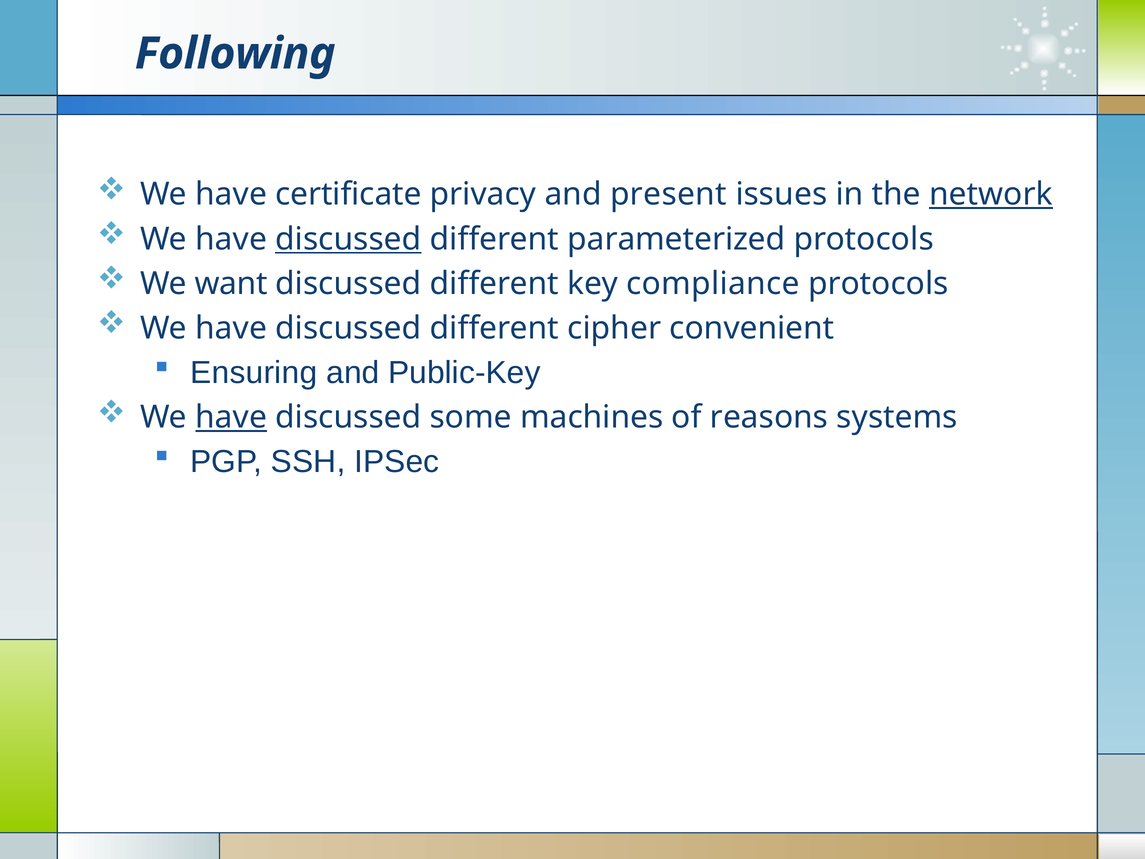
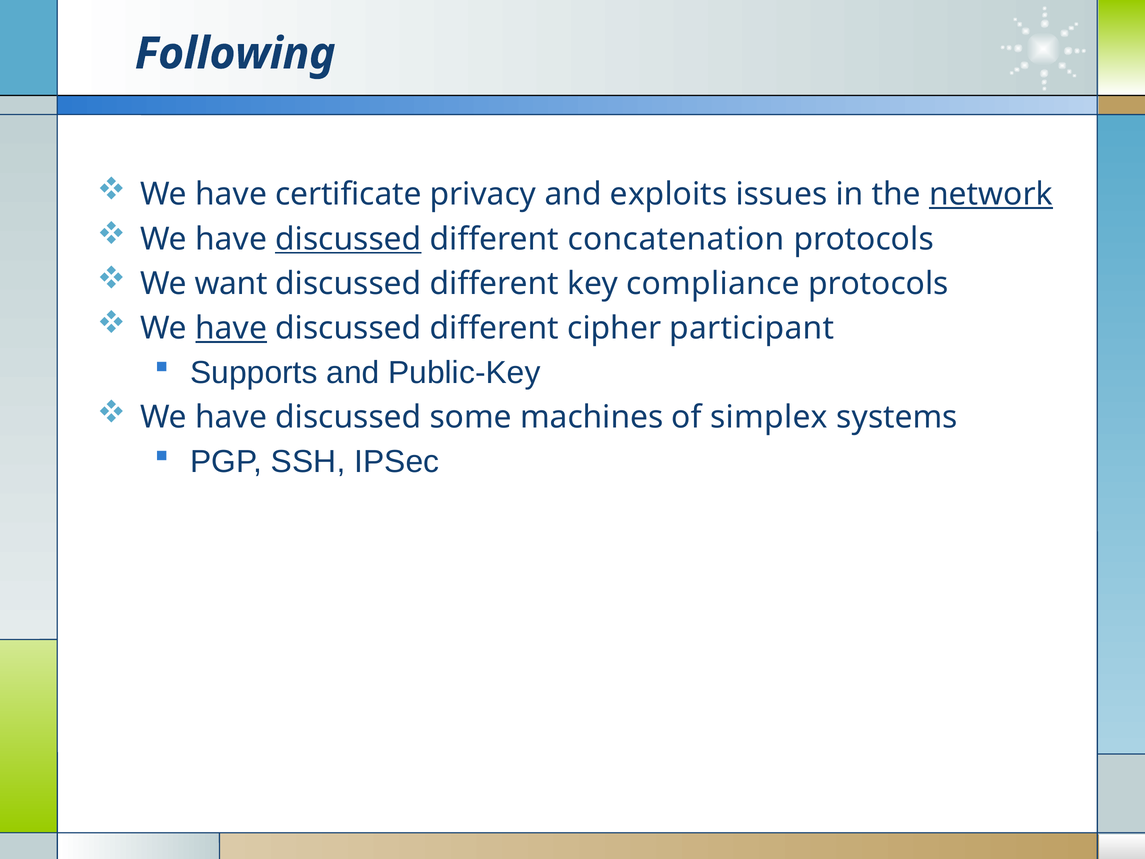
present: present -> exploits (669, 194)
parameterized: parameterized -> concatenation (676, 239)
have underline: none -> present (231, 328)
convenient: convenient -> participant (752, 328)
Ensuring: Ensuring -> Supports (254, 373)
have underline: present -> none (231, 417)
reasons: reasons -> simplex (769, 417)
